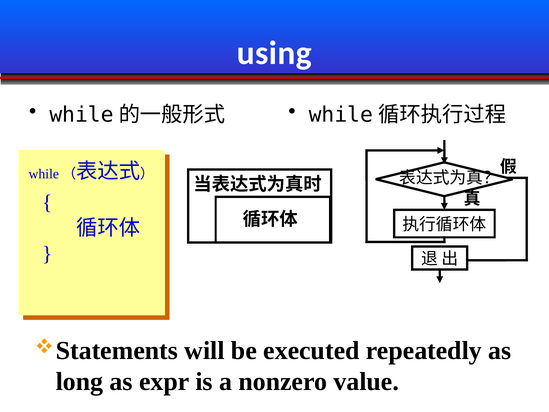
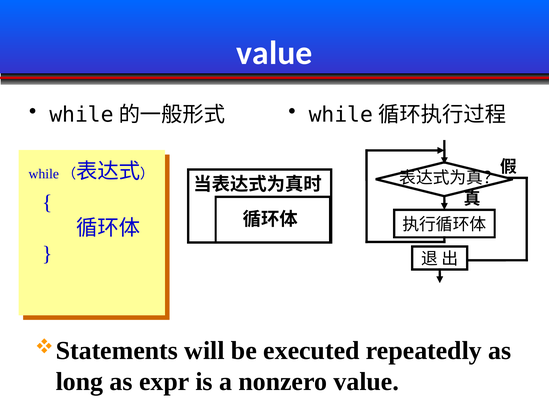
using: using -> value (274, 53)
